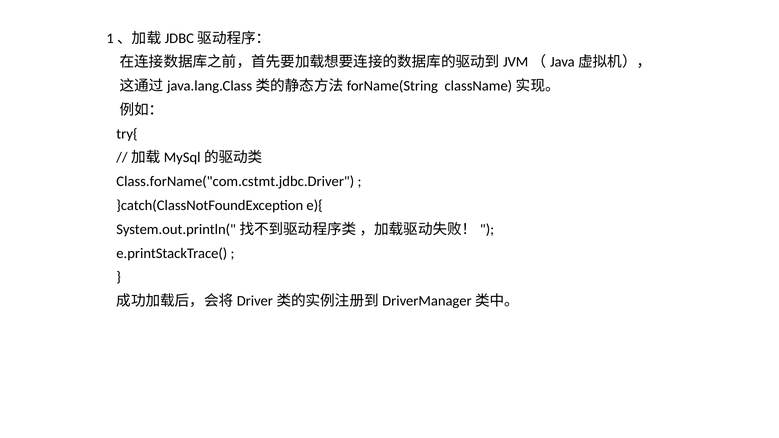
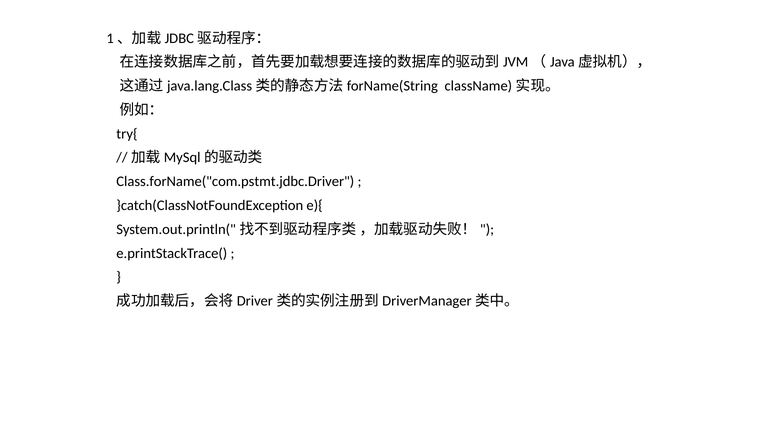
Class.forName("com.cstmt.jdbc.Driver: Class.forName("com.cstmt.jdbc.Driver -> Class.forName("com.pstmt.jdbc.Driver (235, 182)
